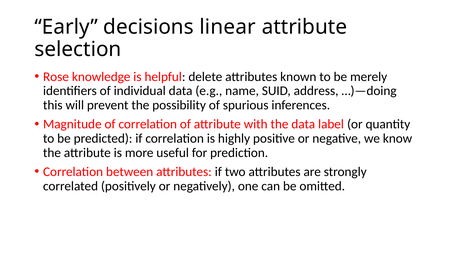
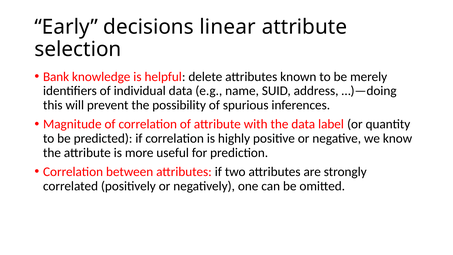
Rose: Rose -> Bank (56, 77)
